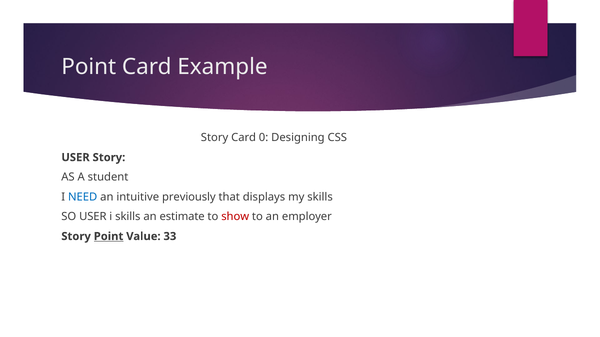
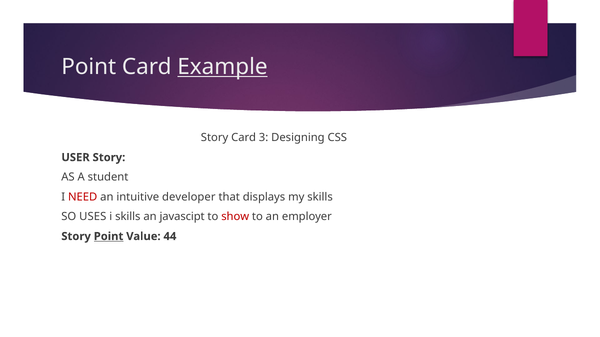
Example underline: none -> present (222, 67)
0: 0 -> 3 (264, 138)
NEED colour: blue -> red (83, 197)
previously: previously -> developer (189, 197)
SO USER: USER -> USES (93, 217)
estimate: estimate -> javascipt (182, 217)
33: 33 -> 44 (170, 237)
